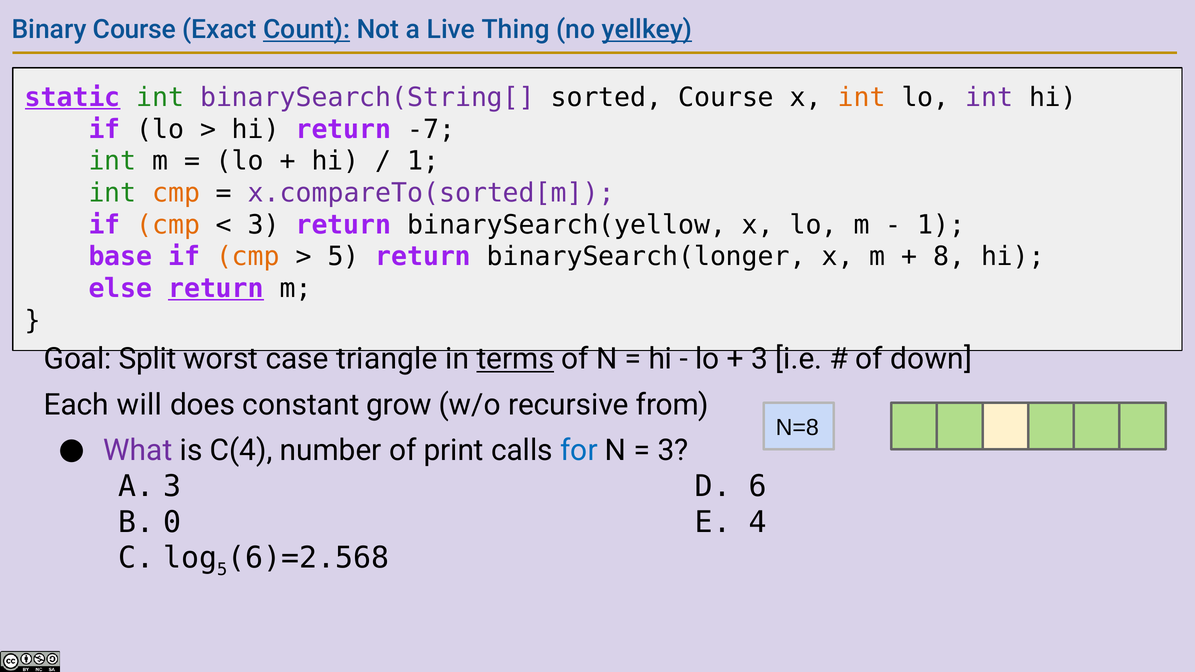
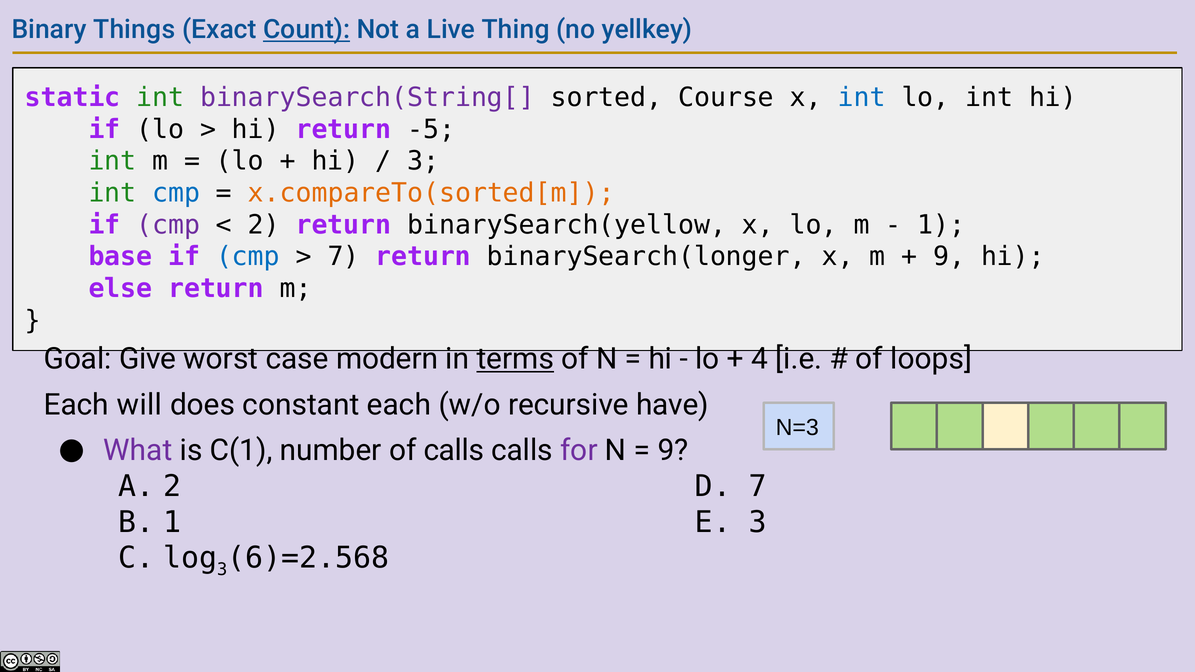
Binary Course: Course -> Things (134, 30)
yellkey underline: present -> none (647, 30)
static underline: present -> none (73, 97)
int colour: orange -> blue (862, 97)
int colour: purple -> black (989, 97)
-7: -7 -> -5 (431, 129)
1: 1 -> 3 (423, 161)
cmp colour: orange -> blue (176, 193)
x.compareTo(sorted[m colour: purple -> orange (431, 193)
cmp colour: orange -> purple (168, 225)
3: 3 -> 2 (264, 225)
cmp colour: orange -> blue (248, 257)
5: 5 -> 7 (343, 257)
8: 8 -> 9 (949, 257)
return underline: present -> none (216, 289)
Split: Split -> Give (148, 359)
triangle: triangle -> modern (387, 359)
3: 3 -> 4 (760, 359)
down: down -> loops (931, 359)
constant grow: grow -> each (399, 405)
from: from -> have (672, 405)
N=8: N=8 -> N=3 (797, 428)
C(4: C(4 -> C(1 (241, 451)
of print: print -> calls (454, 451)
for colour: blue -> purple (579, 451)
3: 3 -> 9 (673, 451)
A 3: 3 -> 2 (172, 486)
D 6: 6 -> 7 (758, 486)
0: 0 -> 1 (172, 522)
E 4: 4 -> 3 (758, 522)
5: 5 -> 3 (222, 570)
